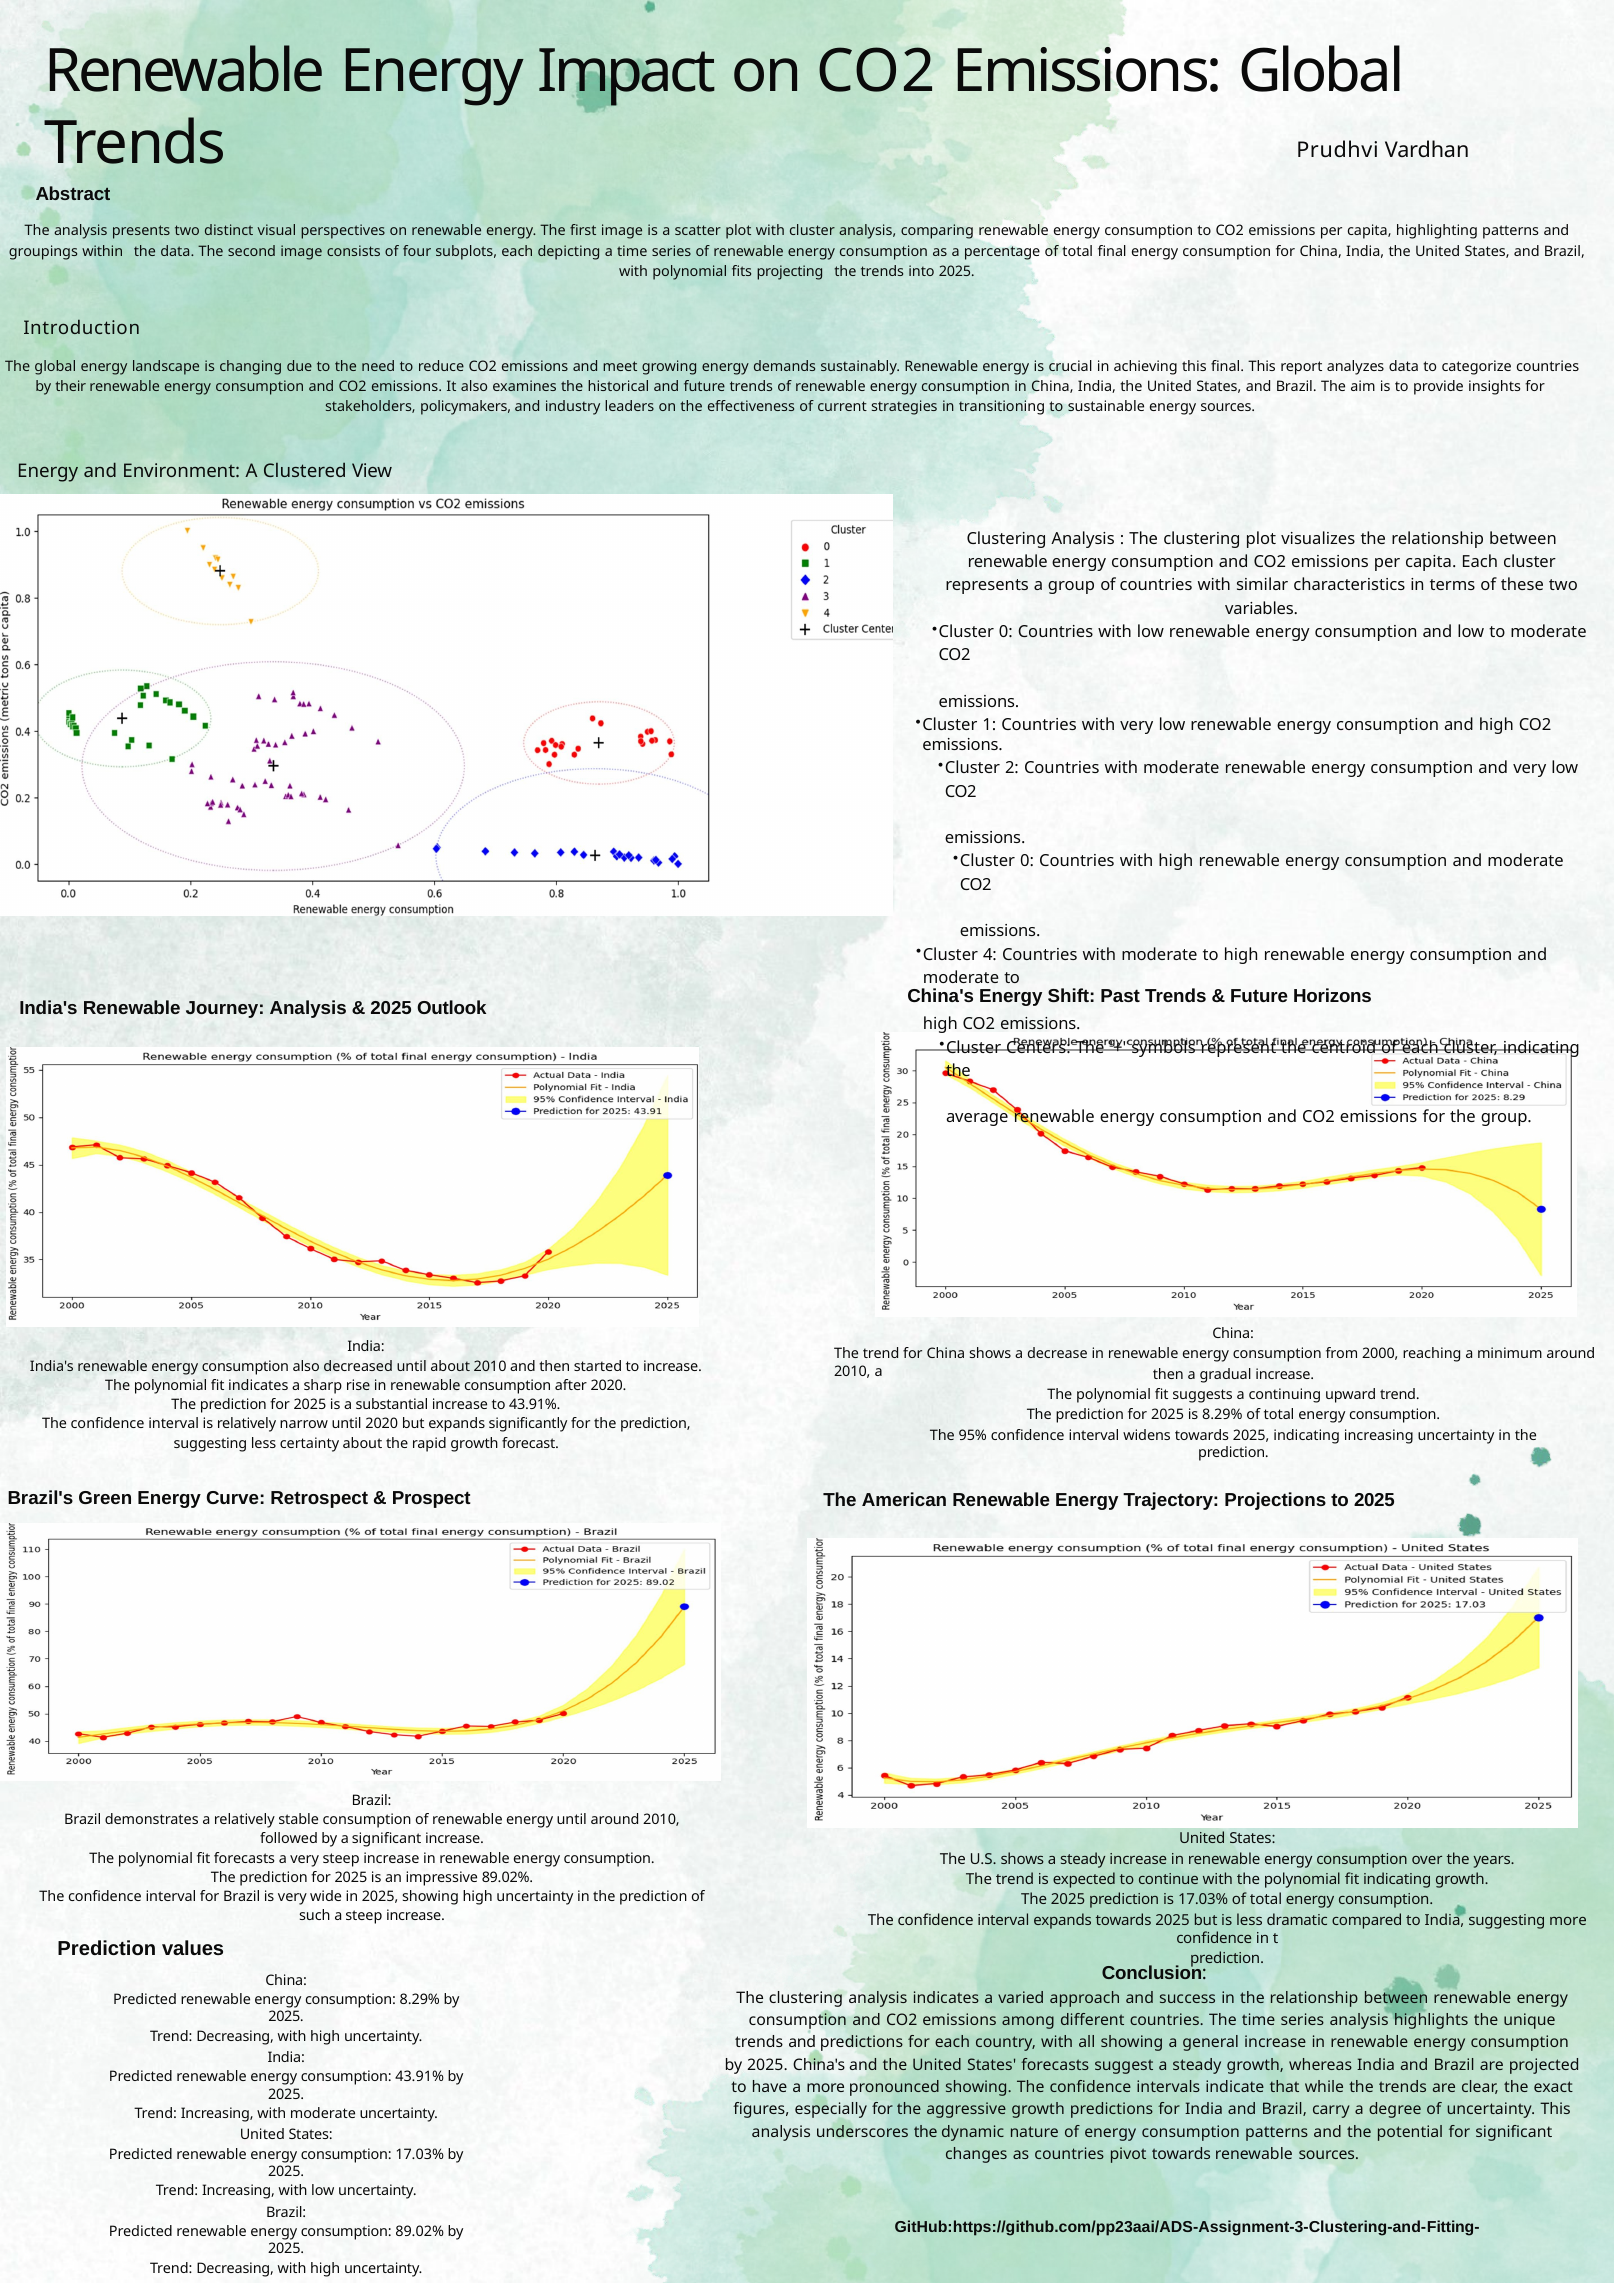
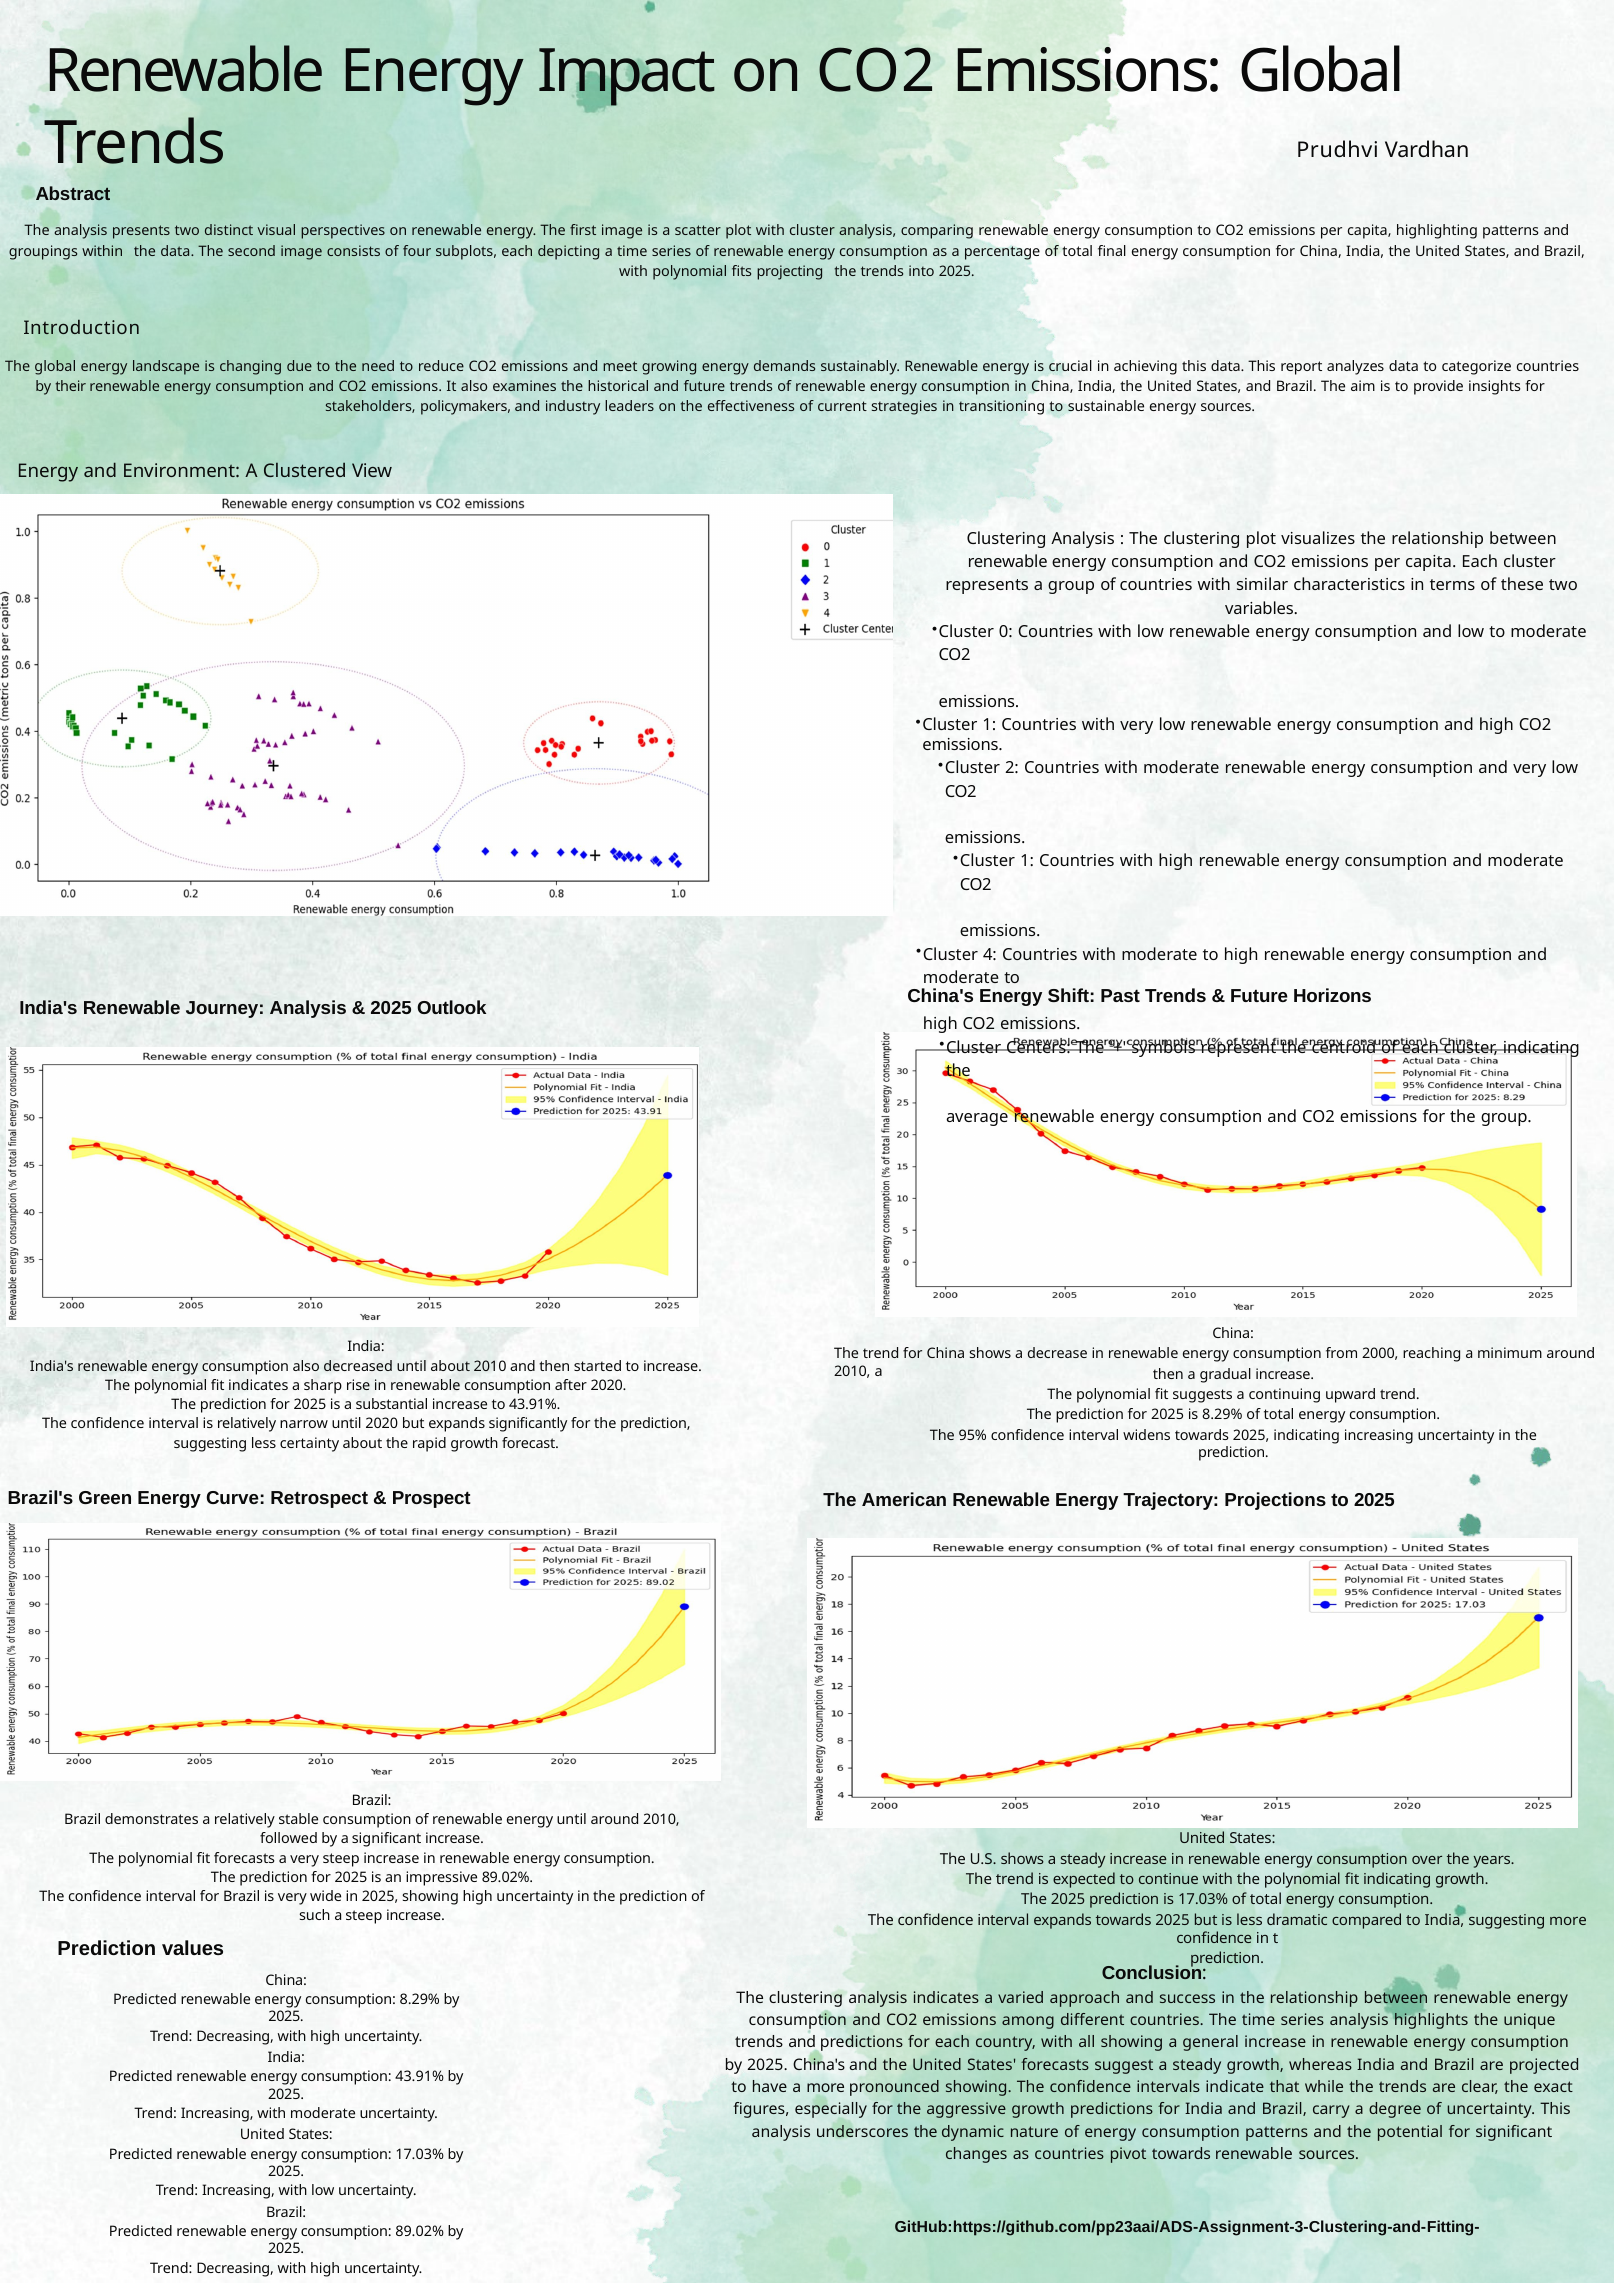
this final: final -> data (1228, 366)
0: 0 -> 1 (1027, 862)
